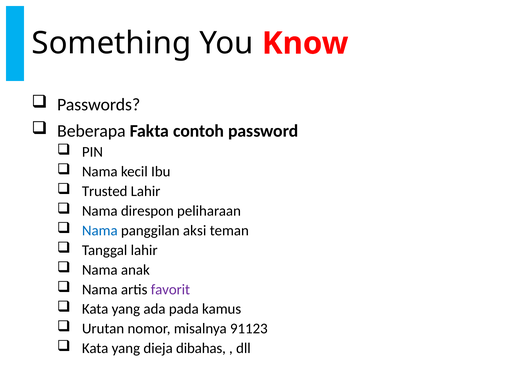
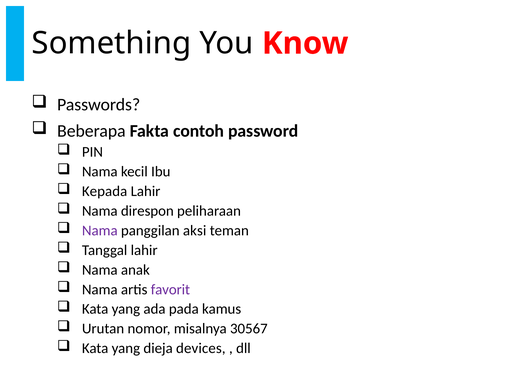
Trusted: Trusted -> Kepada (105, 191)
Nama colour: blue -> purple (100, 230)
91123: 91123 -> 30567 (249, 328)
dibahas: dibahas -> devices (201, 348)
